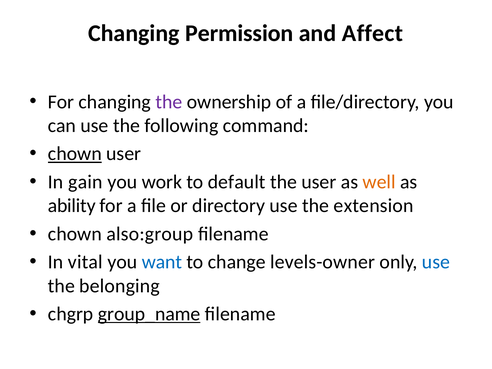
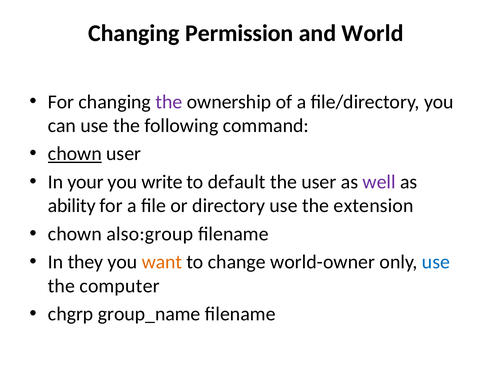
Affect: Affect -> World (373, 33)
gain: gain -> your (86, 182)
work: work -> write (162, 182)
well colour: orange -> purple (379, 182)
vital: vital -> they (86, 262)
want colour: blue -> orange (162, 262)
levels-owner: levels-owner -> world-owner (323, 262)
belonging: belonging -> computer (120, 286)
group_name underline: present -> none (149, 314)
